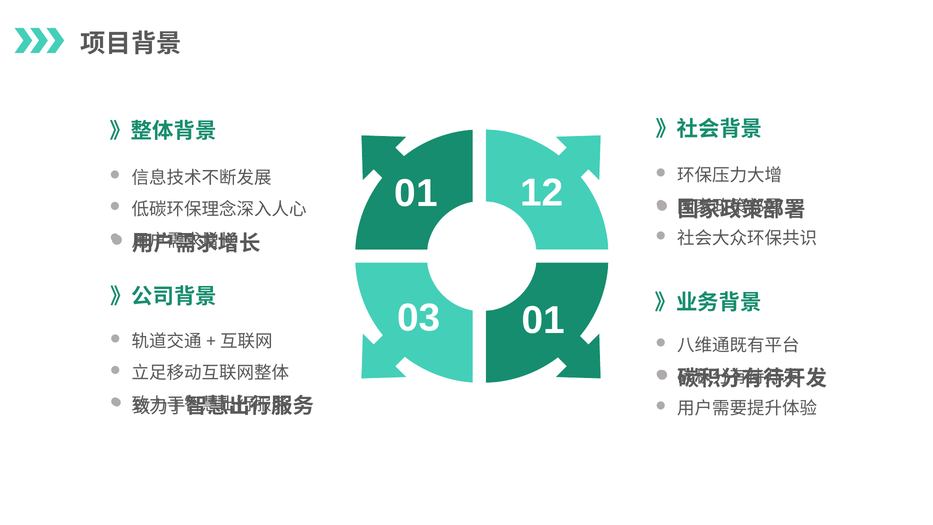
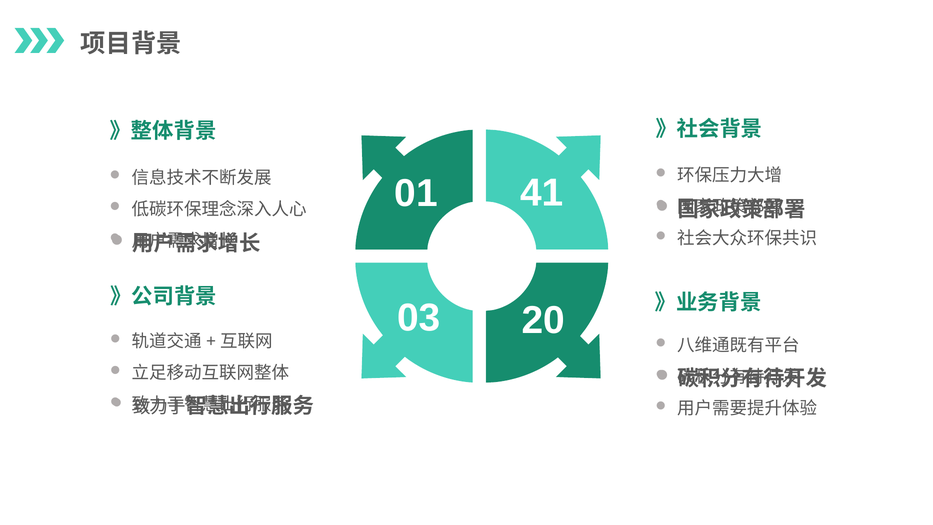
12: 12 -> 41 (542, 193)
03 01: 01 -> 20 (543, 320)
